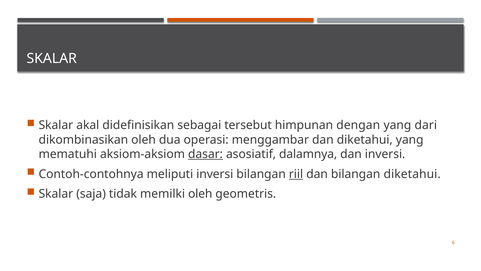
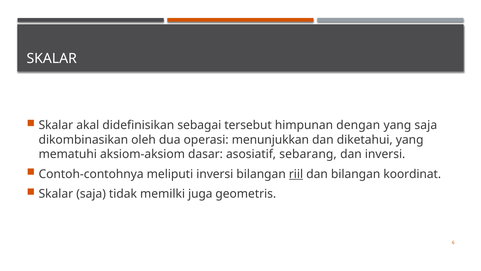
yang dari: dari -> saja (426, 125)
menggambar: menggambar -> menunjukkan (270, 140)
dasar underline: present -> none (205, 154)
dalamnya: dalamnya -> sebarang (308, 154)
bilangan diketahui: diketahui -> koordinat (412, 174)
memilki oleh: oleh -> juga (200, 194)
